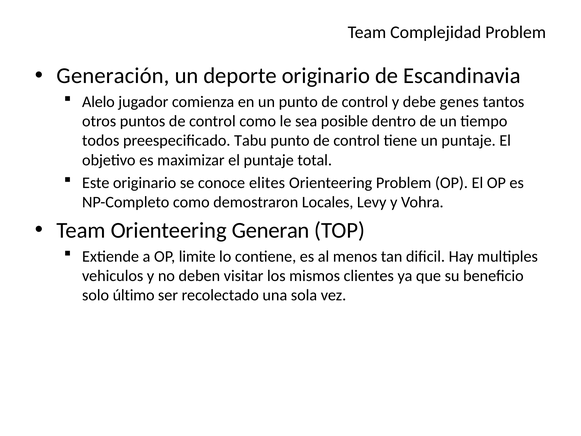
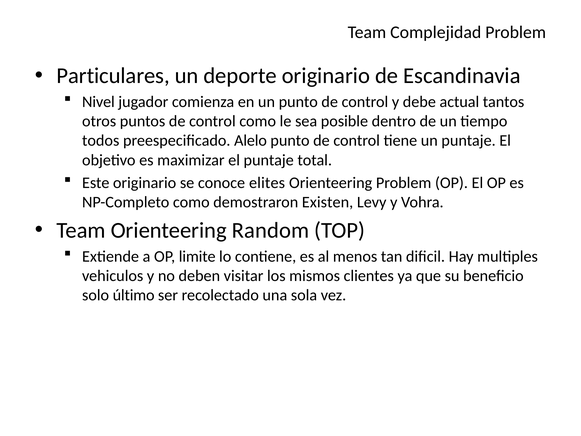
Generación: Generación -> Particulares (113, 76)
Alelo: Alelo -> Nivel (98, 102)
genes: genes -> actual (459, 102)
Tabu: Tabu -> Alelo (251, 141)
Locales: Locales -> Existen (328, 202)
Generan: Generan -> Random (270, 230)
